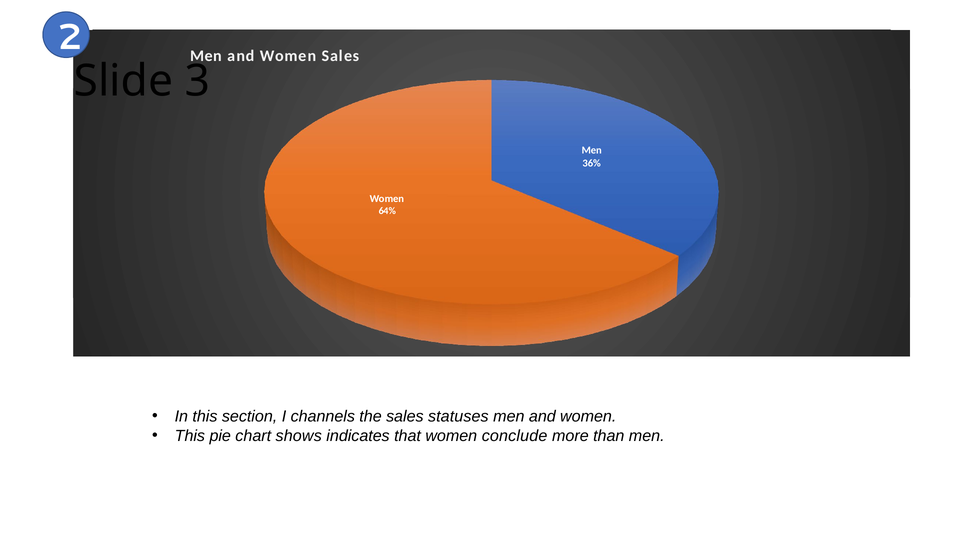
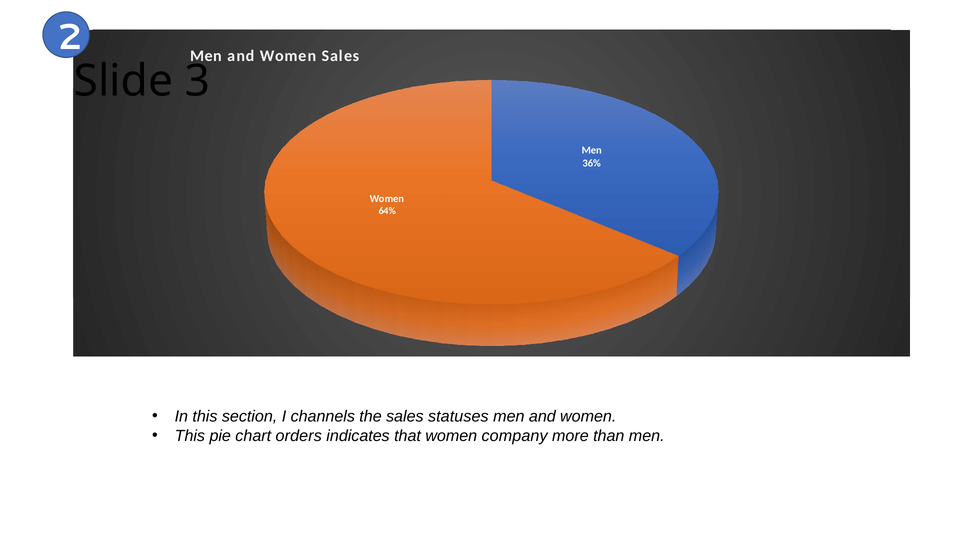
shows: shows -> orders (299, 436)
conclude: conclude -> company (515, 436)
